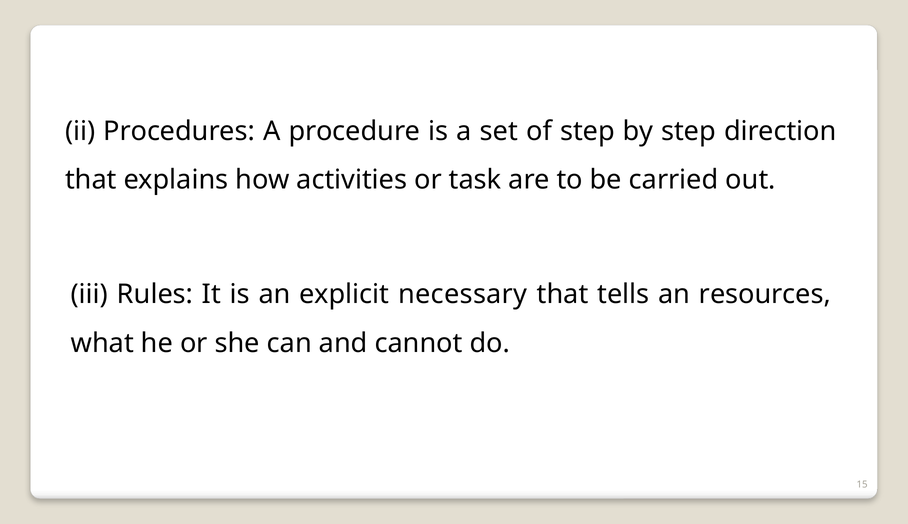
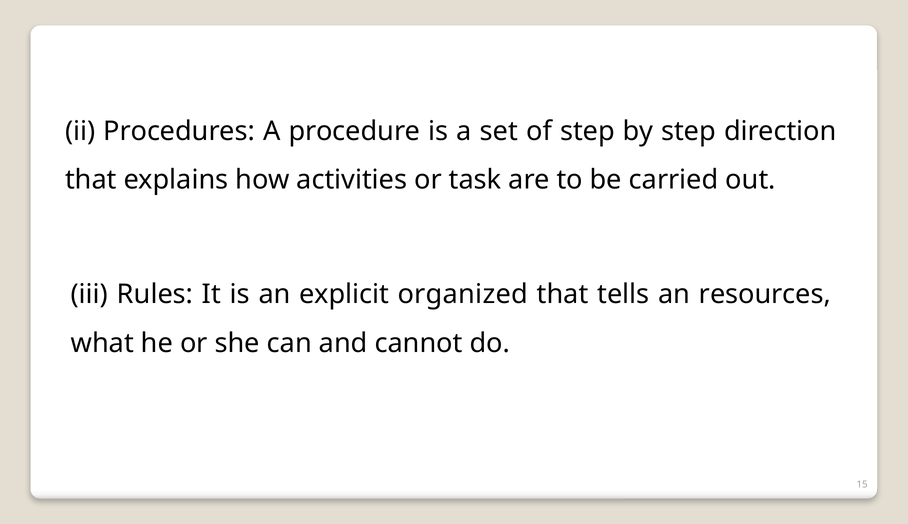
necessary: necessary -> organized (463, 294)
